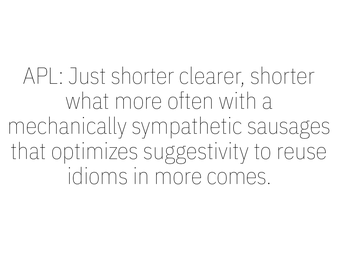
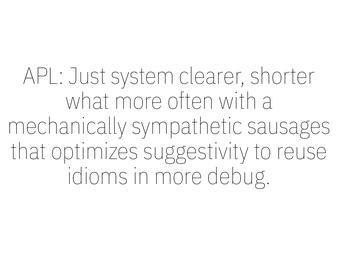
Just shorter: shorter -> system (143, 76)
comes: comes -> debug (239, 177)
